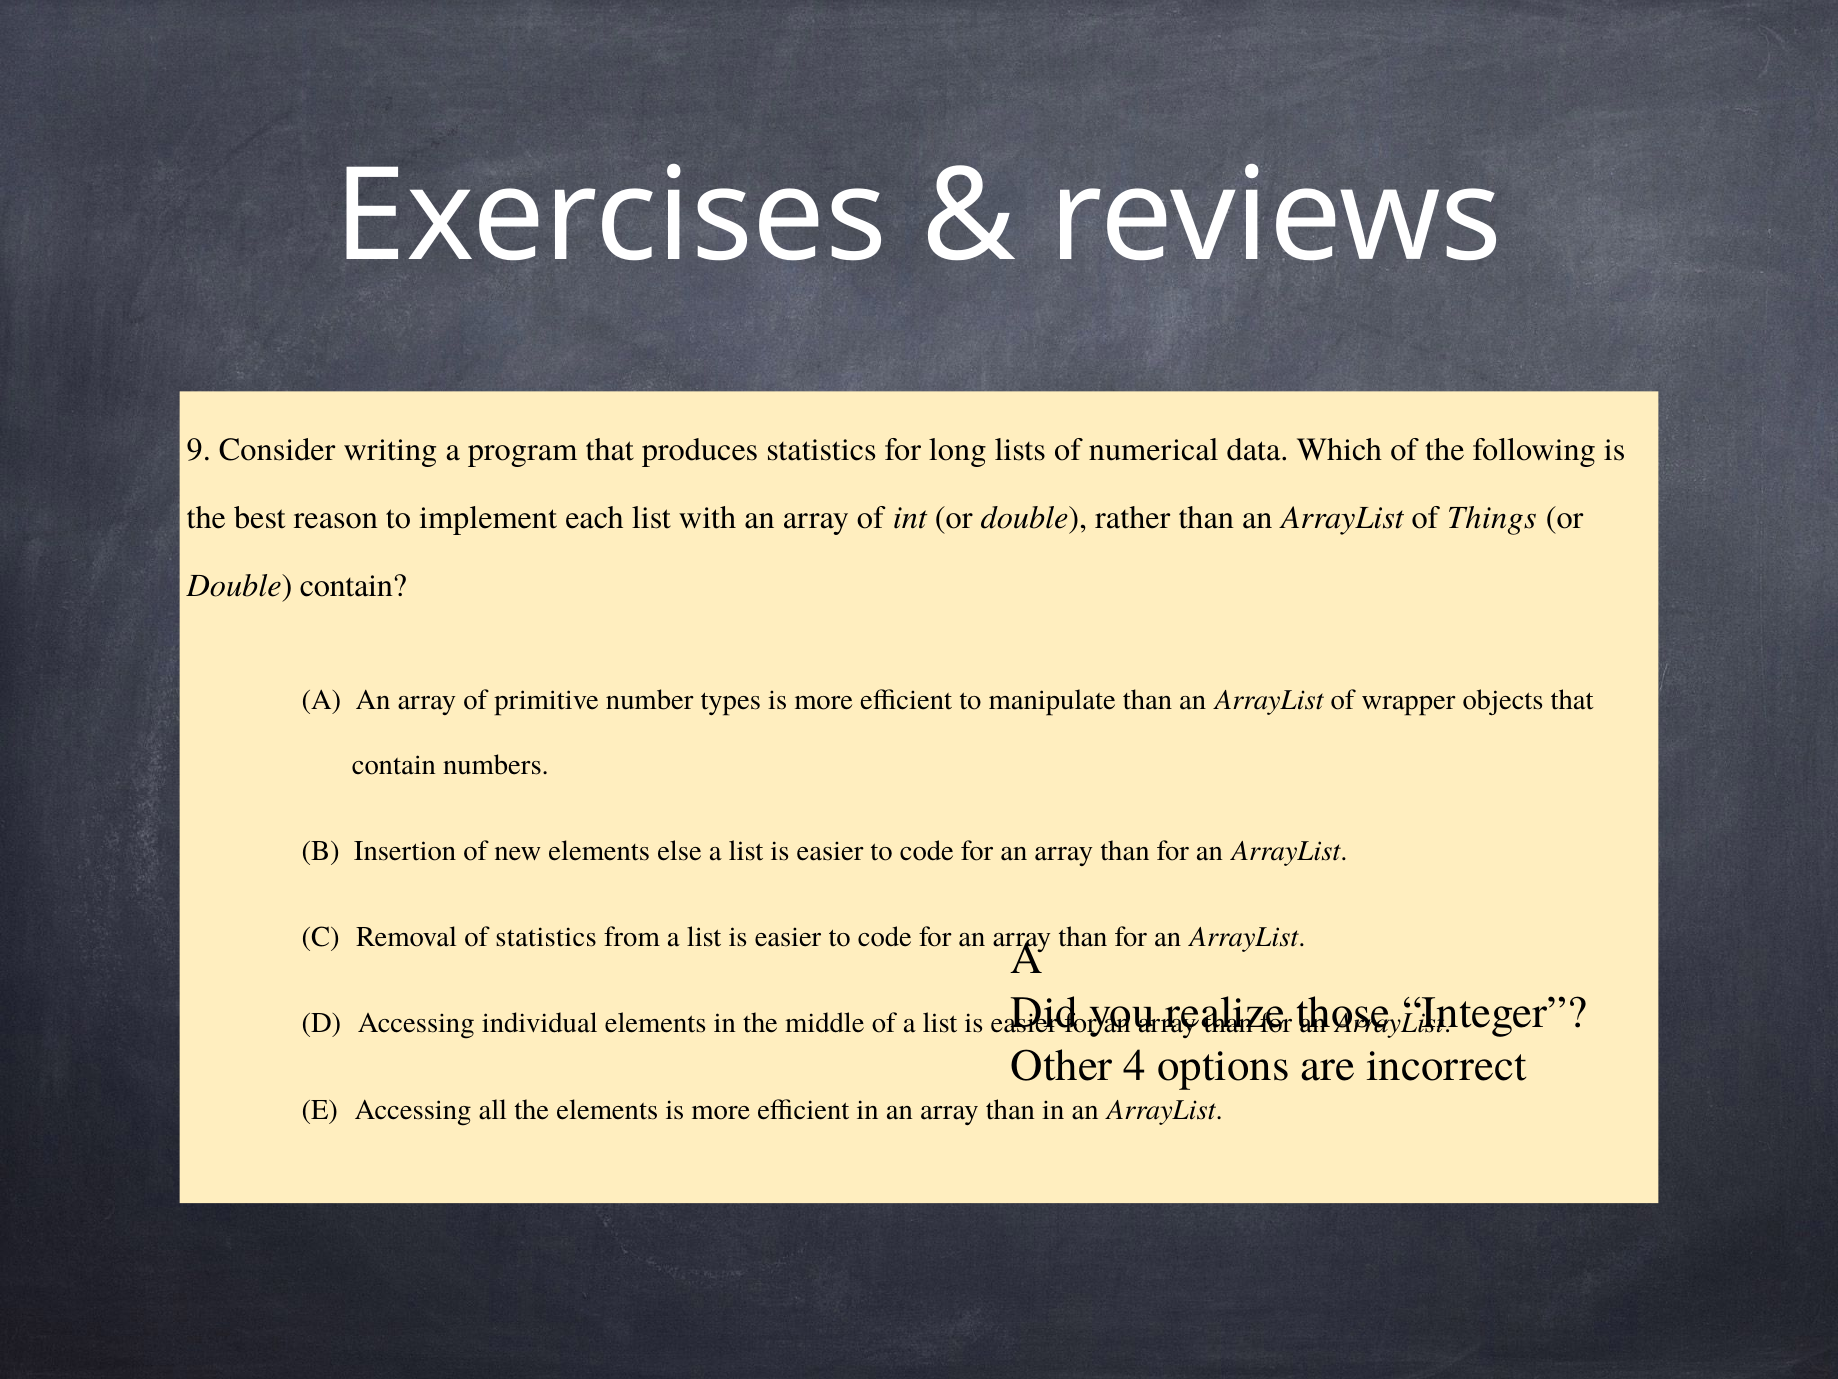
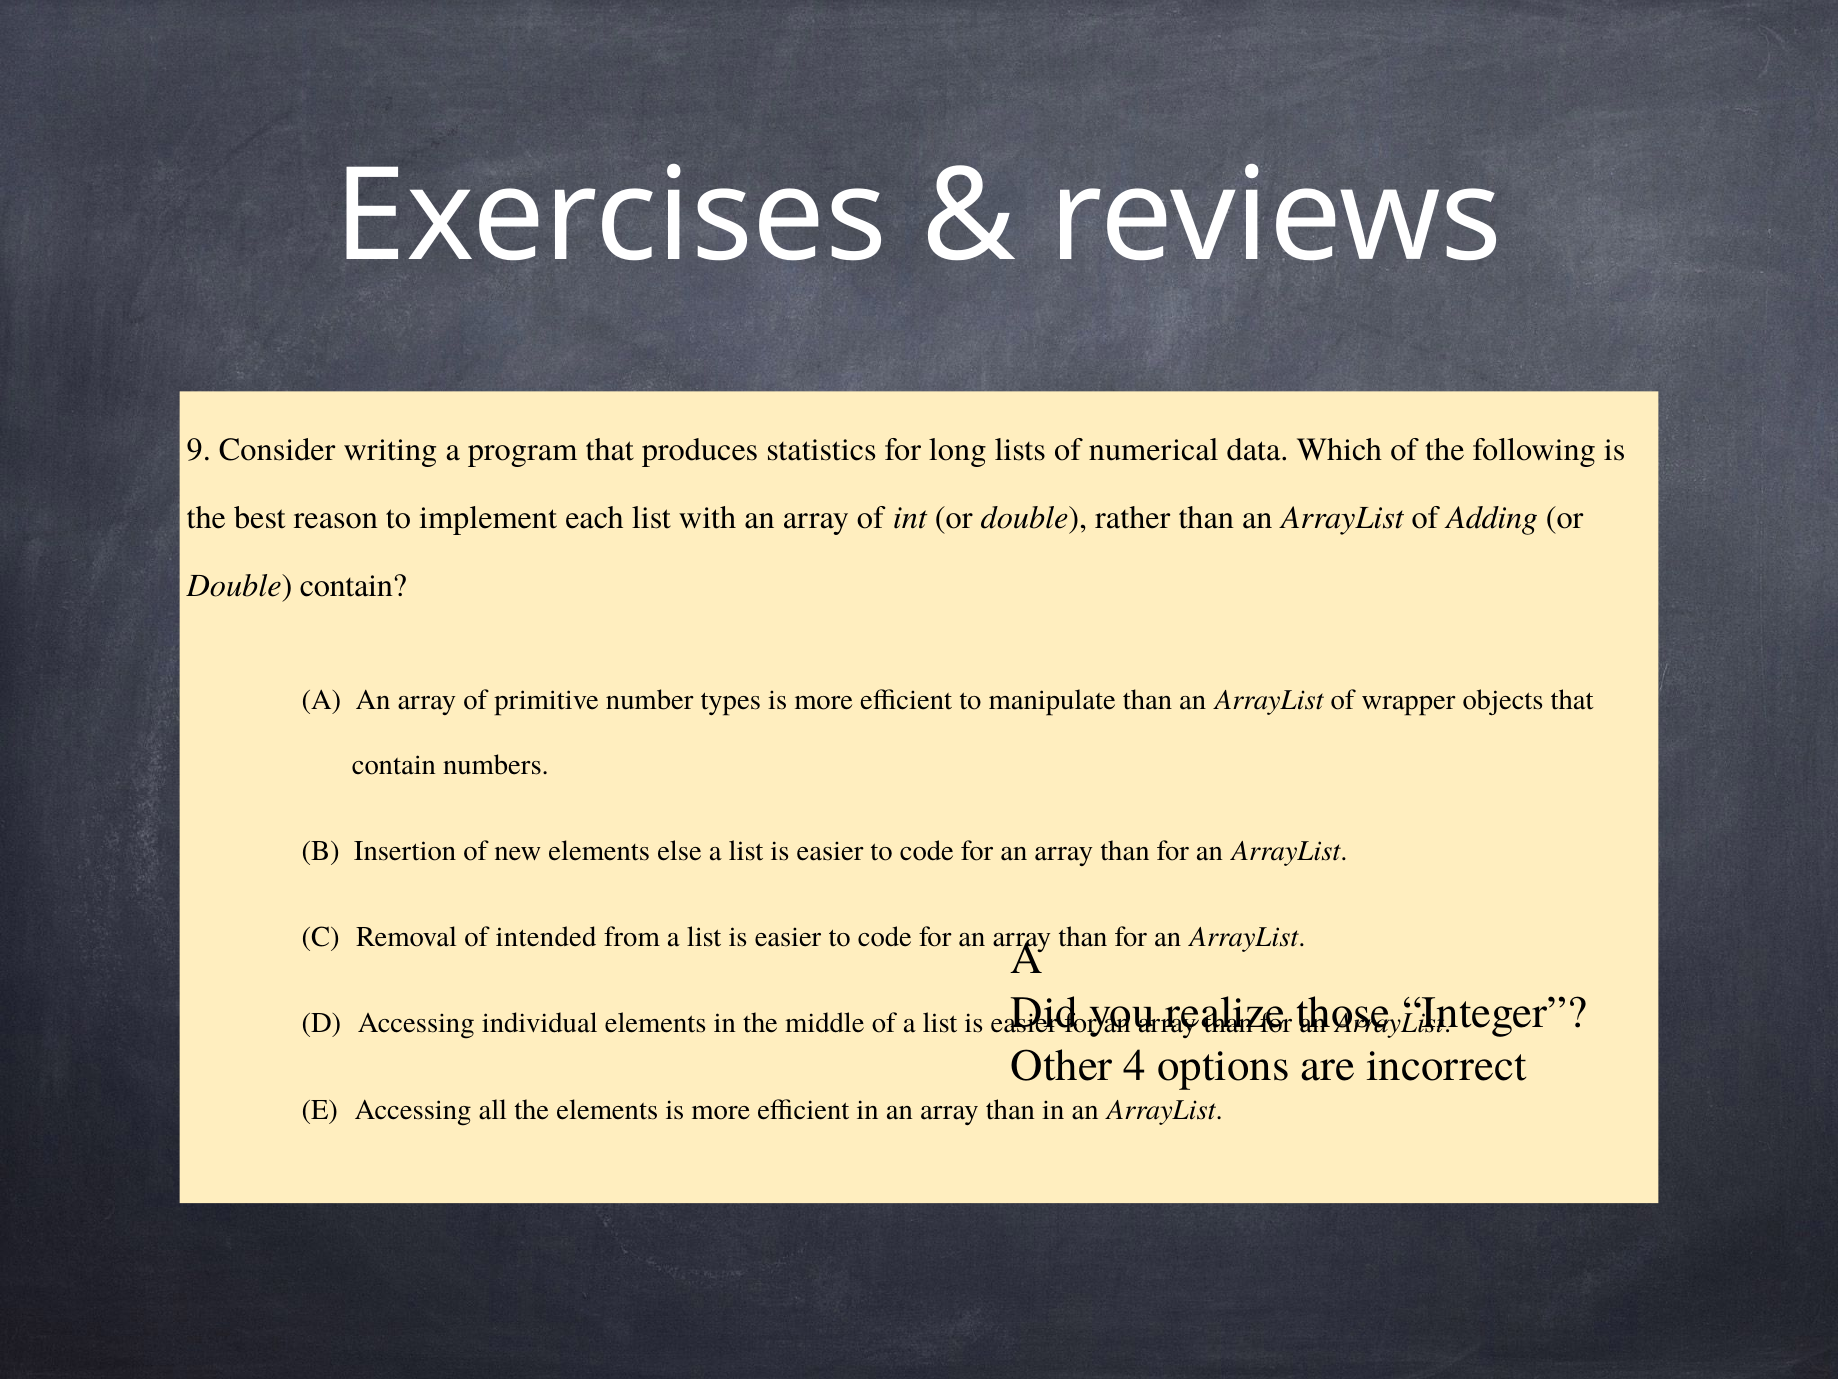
Things: Things -> Adding (1492, 518)
of statistics: statistics -> intended (546, 937)
